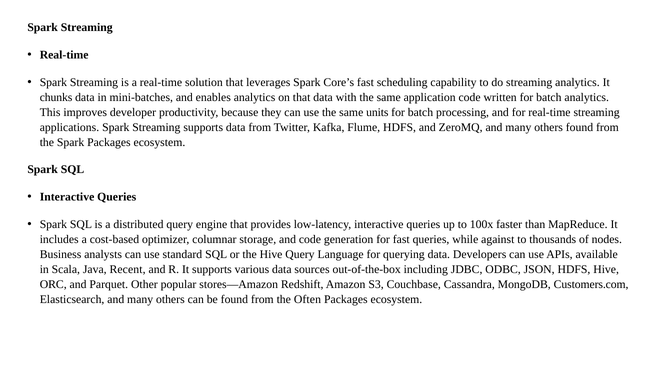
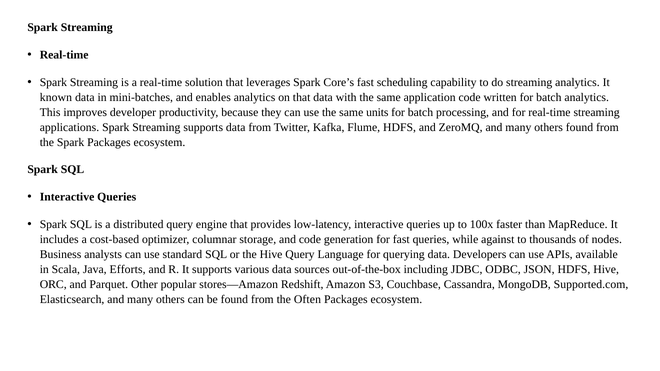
chunks: chunks -> known (56, 97)
Recent: Recent -> Efforts (128, 269)
Customers.com: Customers.com -> Supported.com (591, 284)
